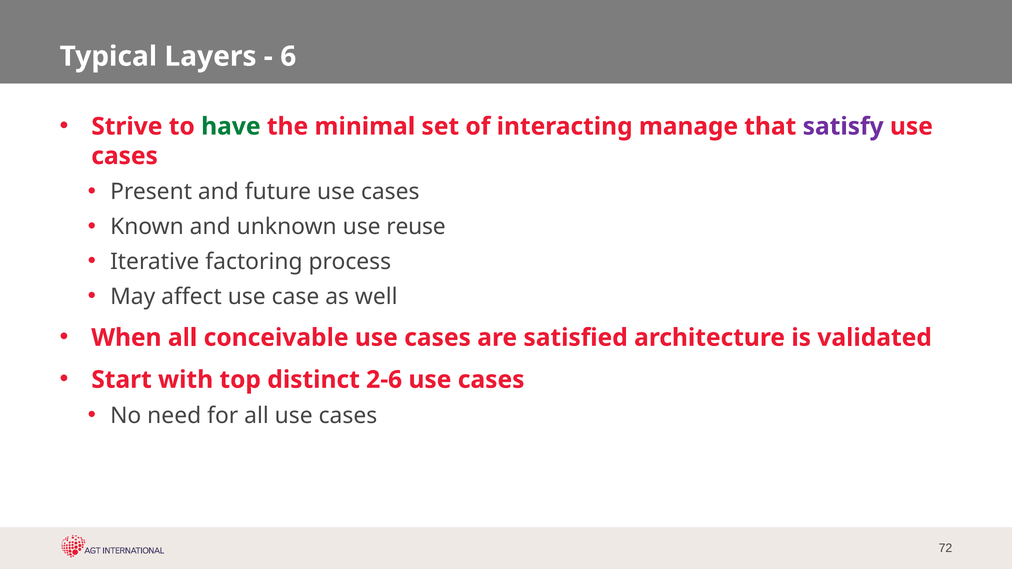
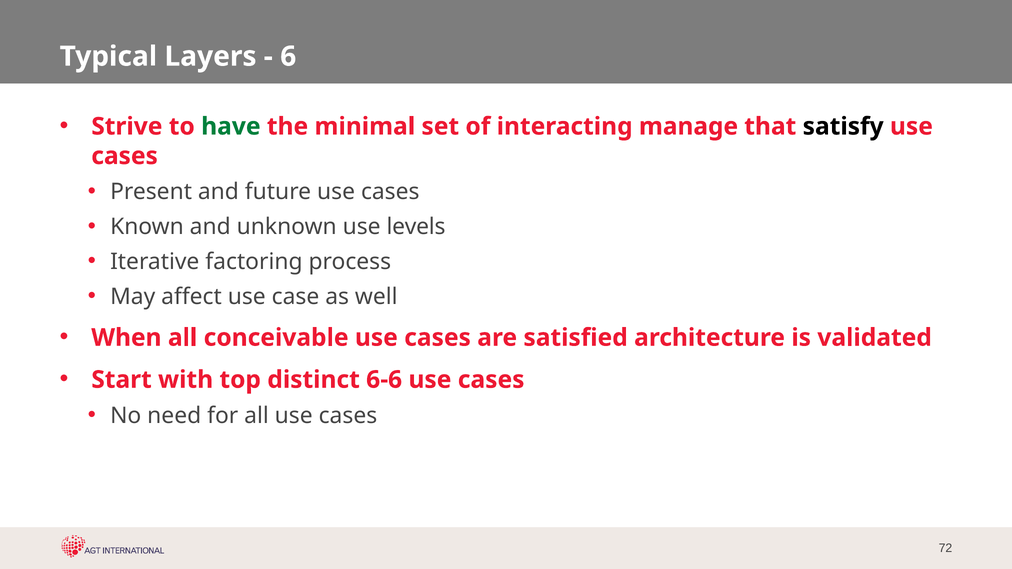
satisfy colour: purple -> black (843, 127)
reuse: reuse -> levels (416, 227)
2-6: 2-6 -> 6-6 (384, 380)
